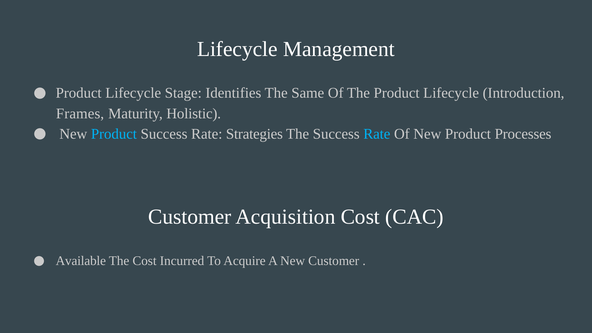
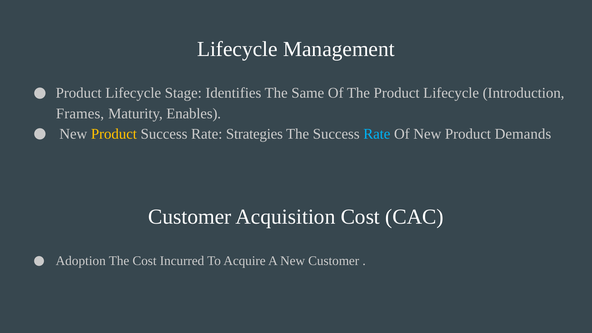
Holistic: Holistic -> Enables (194, 114)
Product colour: light blue -> yellow (114, 134)
Processes: Processes -> Demands (523, 134)
Available: Available -> Adoption (81, 261)
